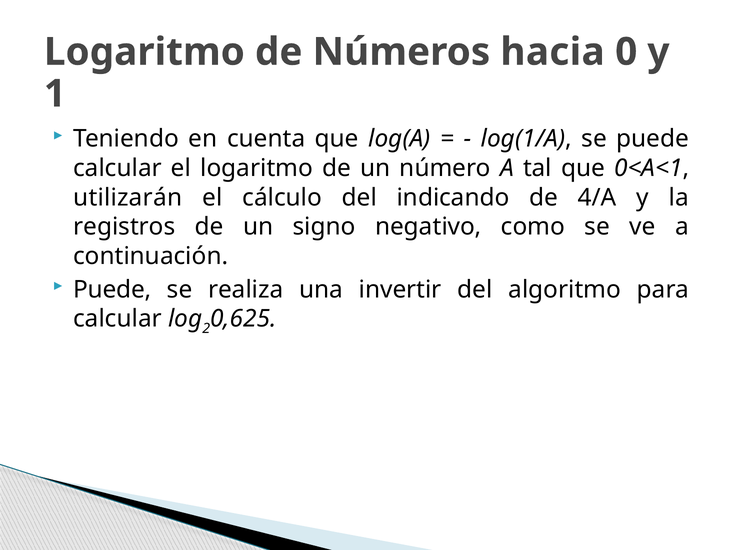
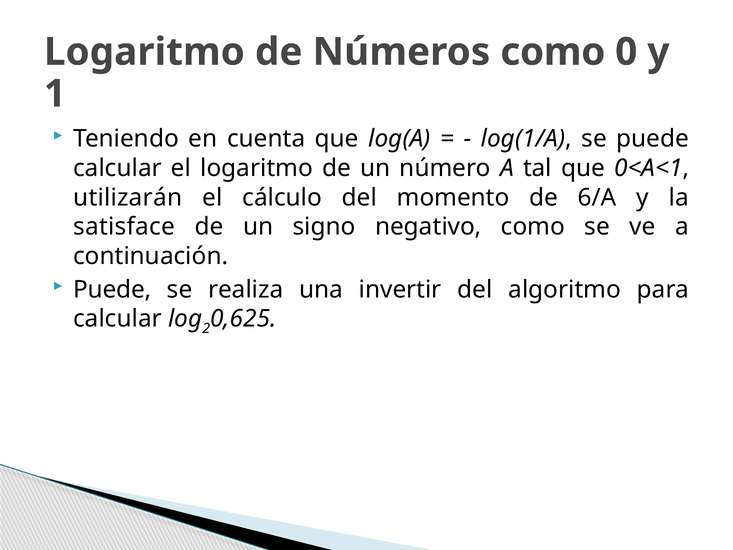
Números hacia: hacia -> como (553, 52)
indicando: indicando -> momento (453, 197)
4/A: 4/A -> 6/A (597, 197)
registros: registros -> satisface (124, 227)
